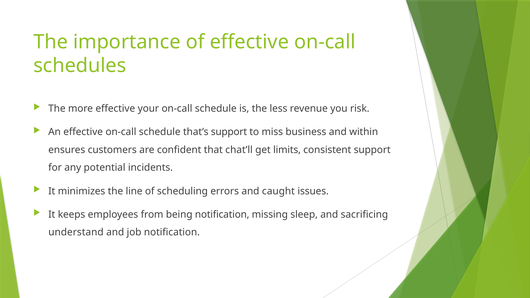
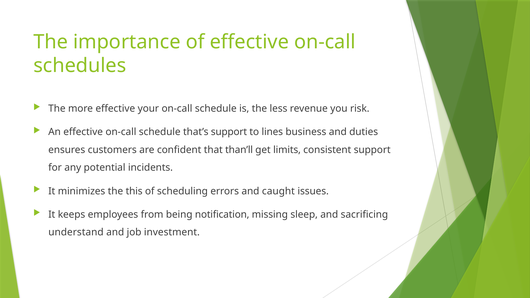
miss: miss -> lines (272, 132)
within: within -> duties (364, 132)
chat’ll: chat’ll -> than’ll (239, 150)
line: line -> this (134, 191)
job notification: notification -> investment (172, 232)
